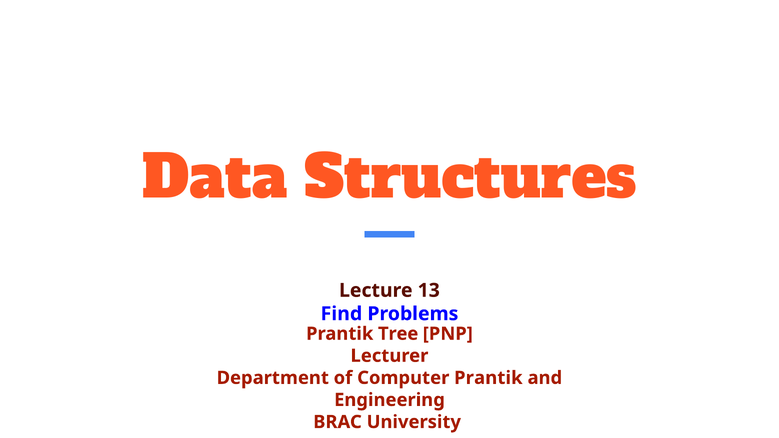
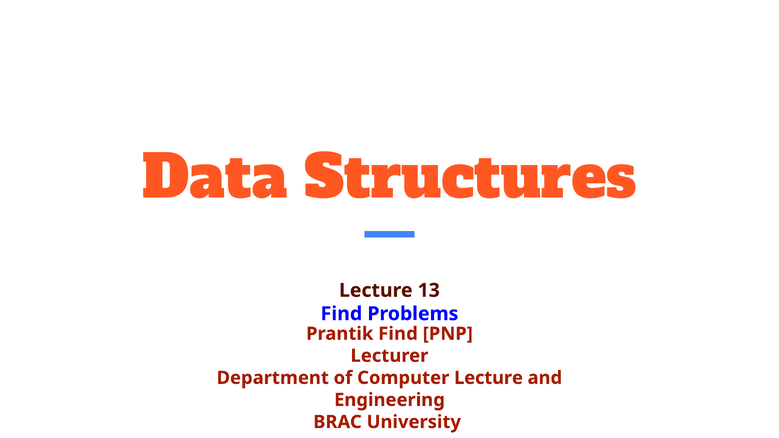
Prantik Tree: Tree -> Find (398, 334)
Computer Prantik: Prantik -> Lecture (489, 378)
